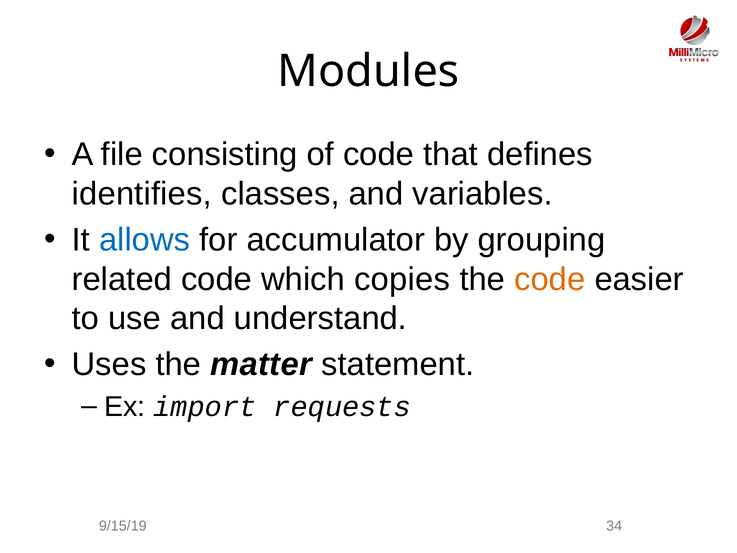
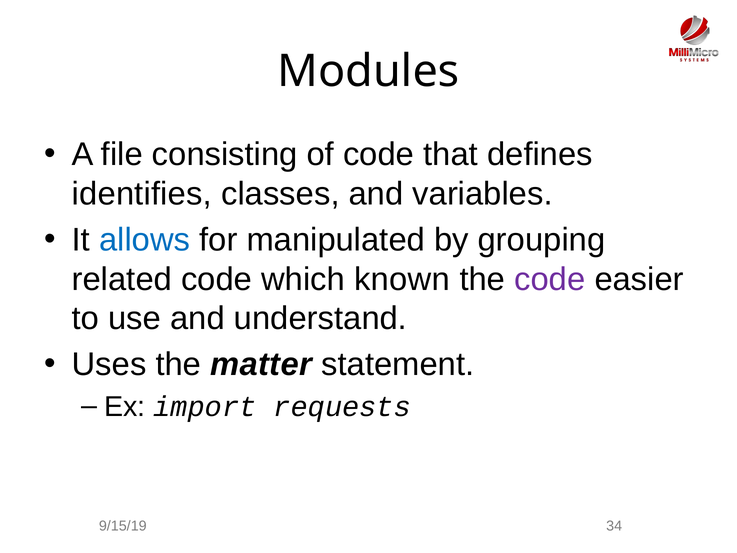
accumulator: accumulator -> manipulated (336, 240)
copies: copies -> known (402, 279)
code colour: orange -> purple (550, 279)
